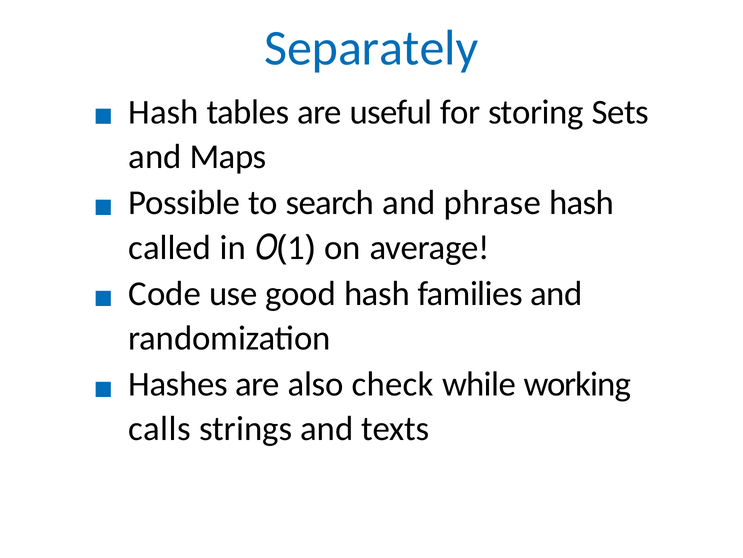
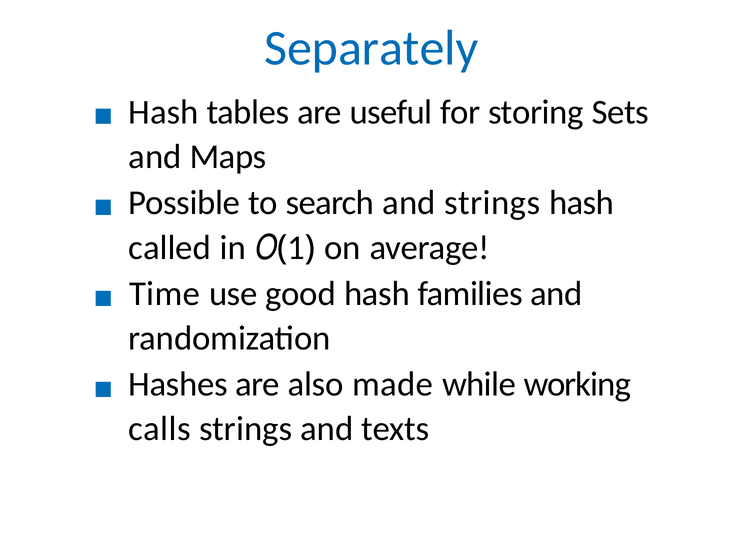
and phrase: phrase -> strings (492, 203)
Code: Code -> Time (165, 293)
check: check -> made (393, 384)
